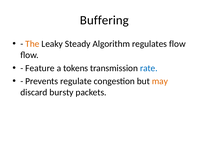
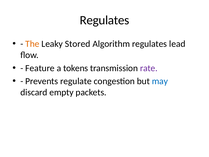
Buffering: Buffering -> Regulates (105, 20)
Steady: Steady -> Stored (78, 44)
regulates flow: flow -> lead (177, 44)
rate colour: blue -> purple (149, 68)
may colour: orange -> blue (160, 81)
bursty: bursty -> empty (61, 92)
